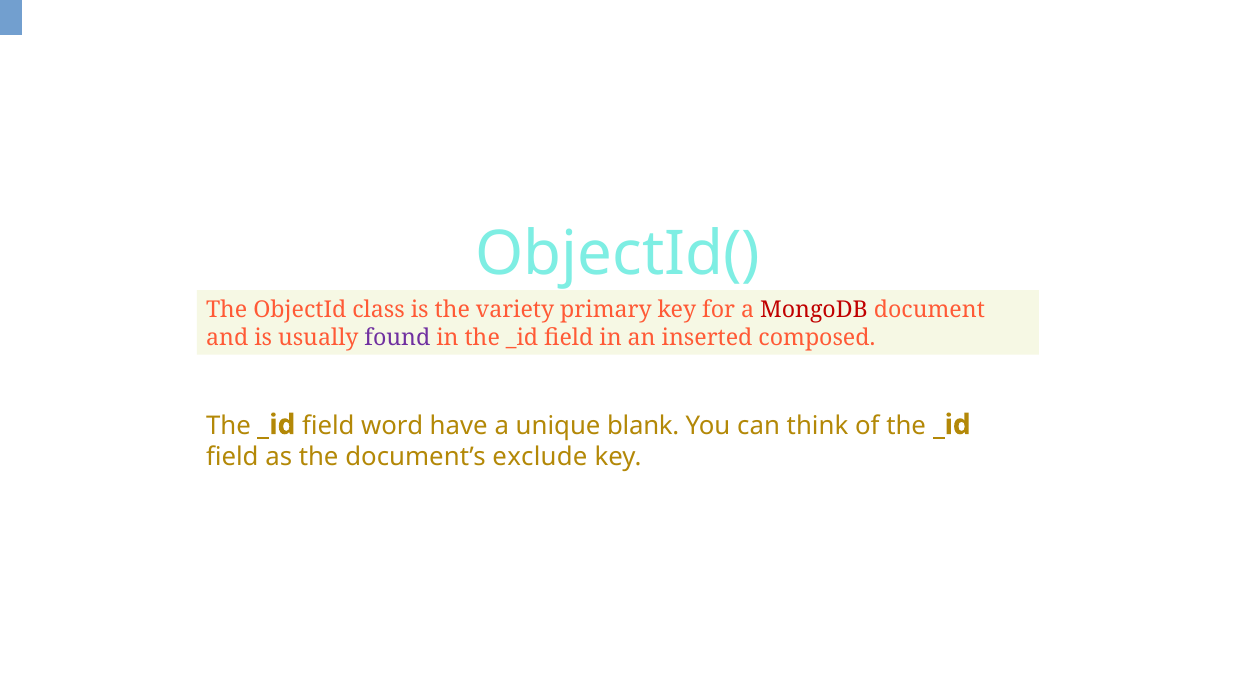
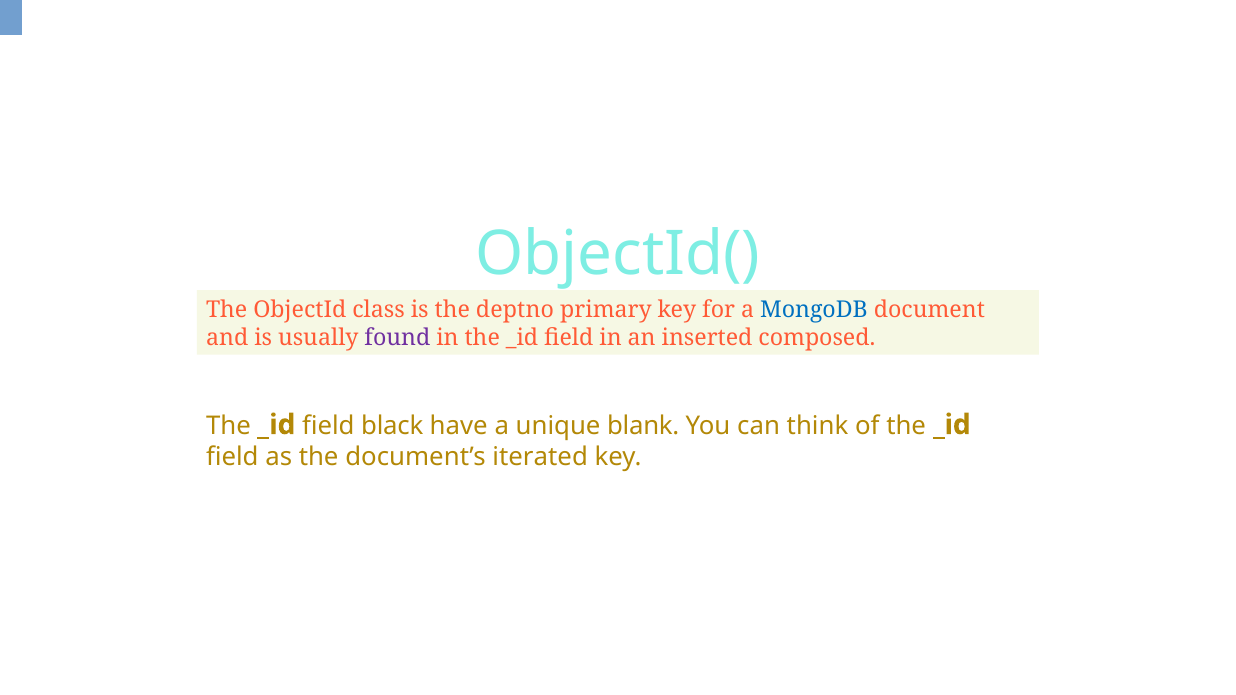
variety: variety -> deptno (515, 310)
MongoDB colour: red -> blue (814, 310)
word: word -> black (392, 426)
exclude: exclude -> iterated (540, 457)
